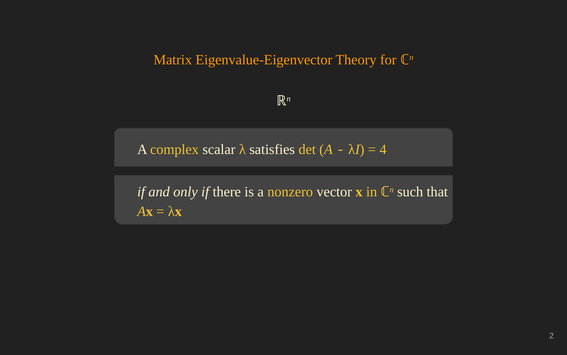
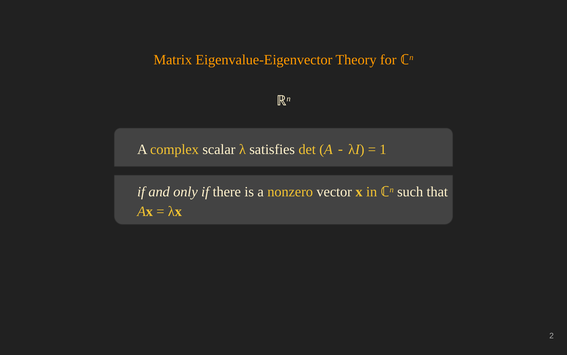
4: 4 -> 1 (383, 149)
